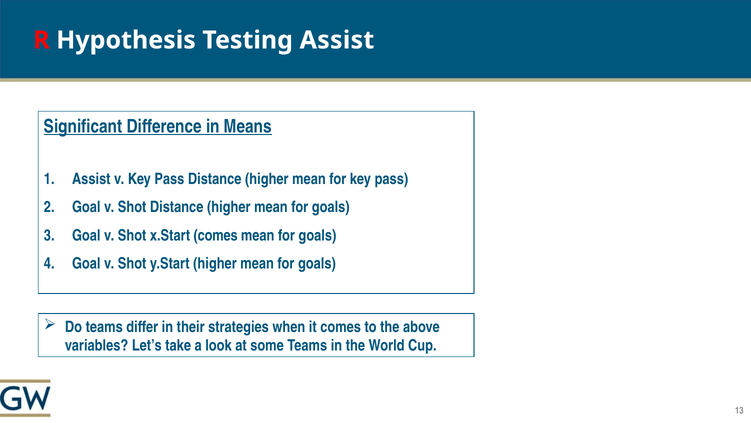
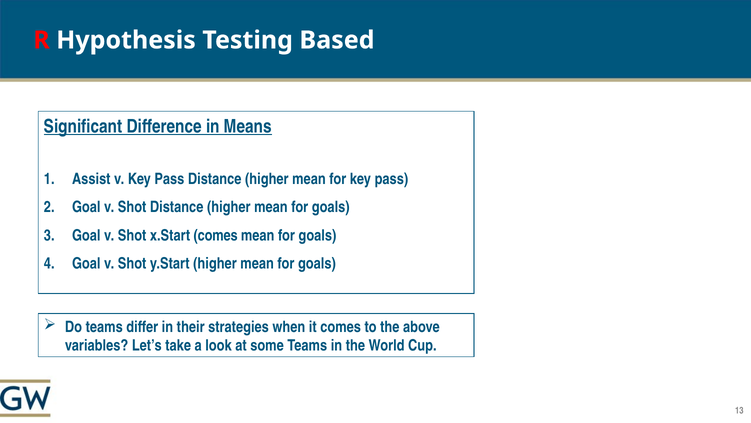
Testing Assist: Assist -> Based (337, 40)
